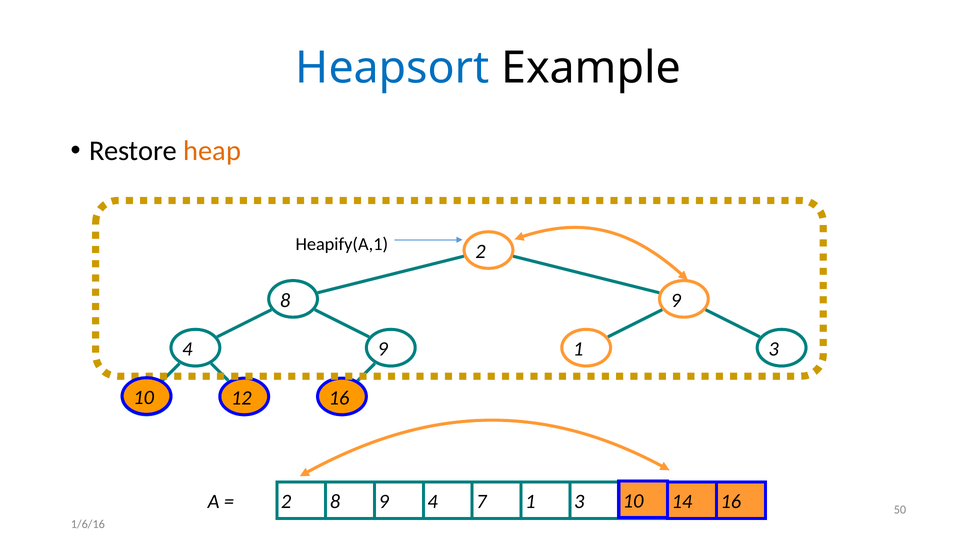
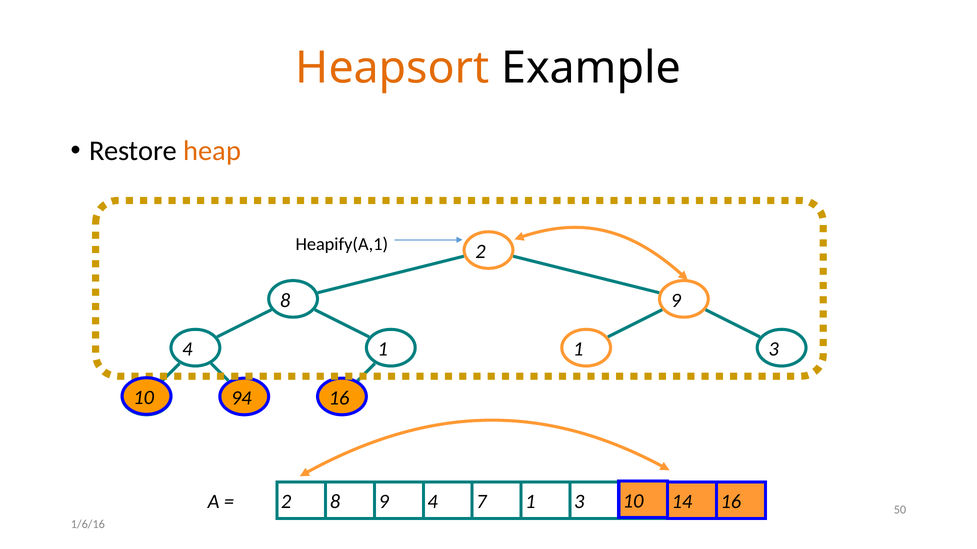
Heapsort colour: blue -> orange (392, 68)
4 9: 9 -> 1 (383, 349)
12: 12 -> 94 (241, 398)
